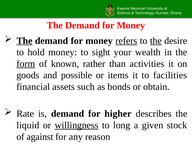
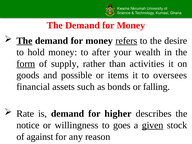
the underline: present -> none (156, 41)
sight: sight -> after (101, 52)
known: known -> supply (65, 64)
facilities: facilities -> oversees (170, 75)
obtain: obtain -> falling (157, 87)
liquid: liquid -> notice (28, 125)
willingness underline: present -> none (77, 125)
long: long -> goes (122, 125)
given underline: none -> present (153, 125)
